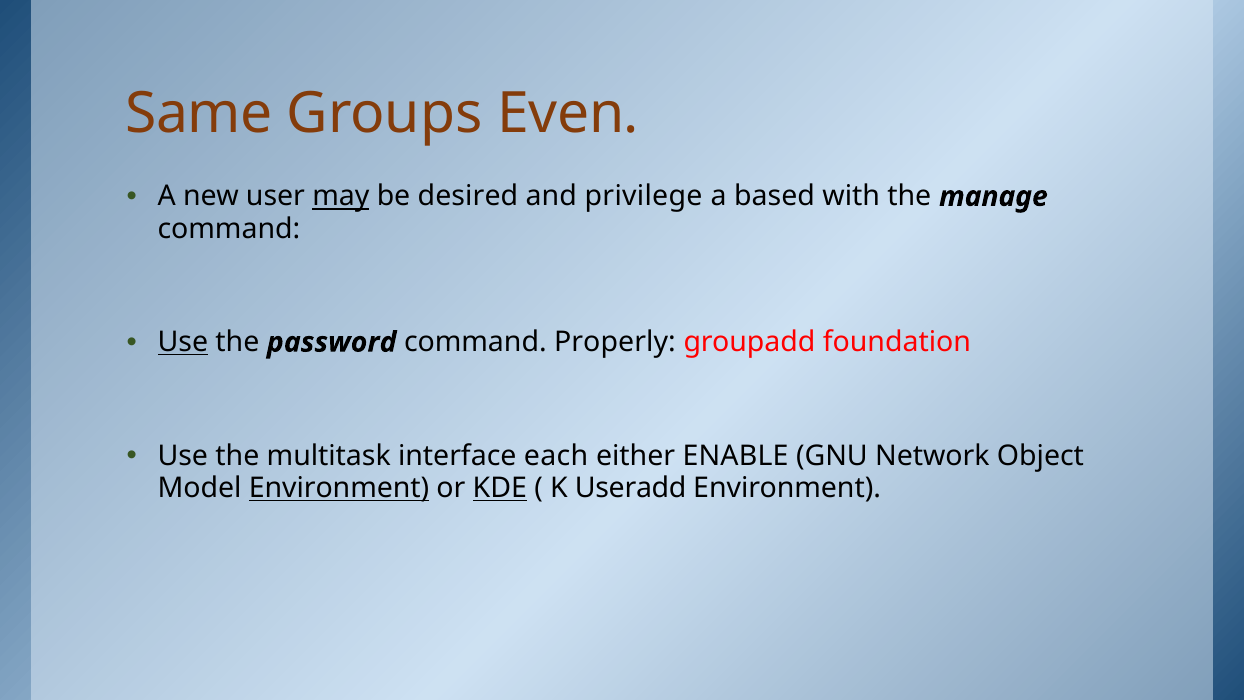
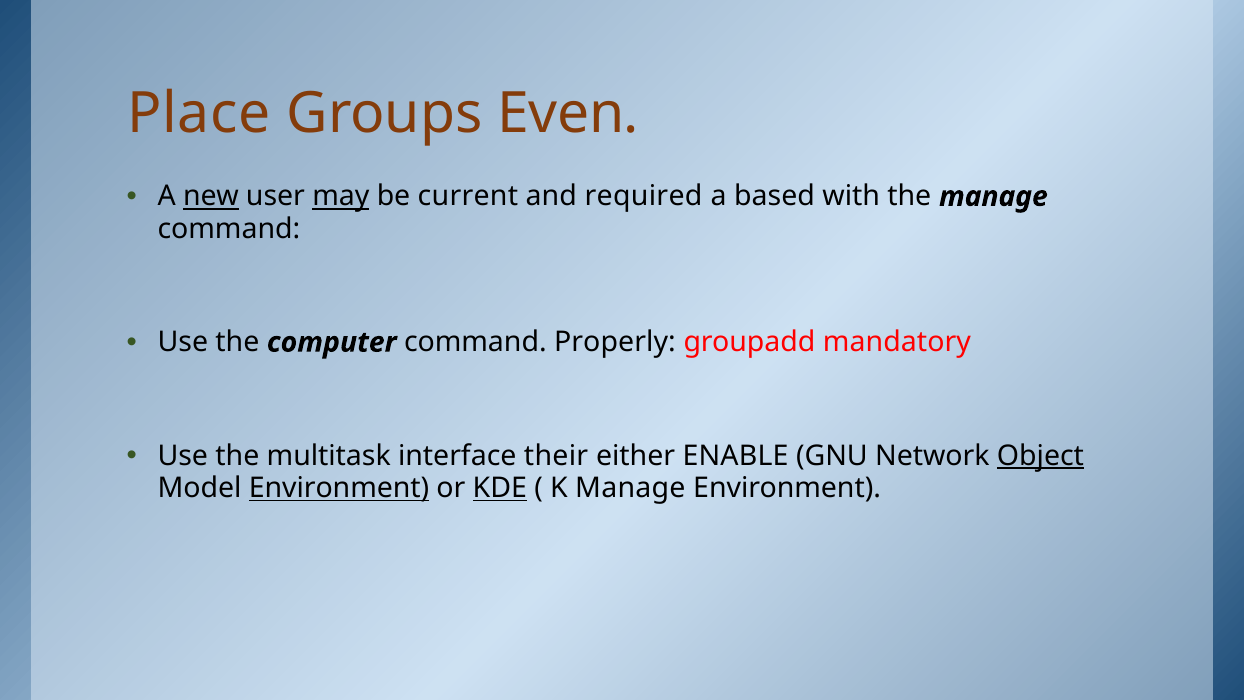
Same: Same -> Place (199, 114)
new underline: none -> present (211, 196)
desired: desired -> current (468, 196)
privilege: privilege -> required (644, 196)
Use underline: present -> none (183, 342)
password: password -> computer (332, 342)
foundation: foundation -> mandatory (897, 342)
each: each -> their (556, 456)
Object underline: none -> present (1040, 456)
K Useradd: Useradd -> Manage (630, 488)
